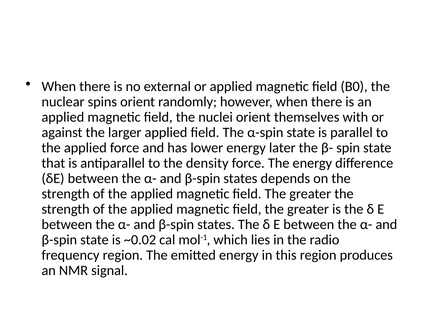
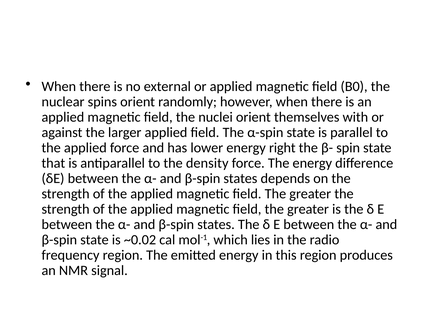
later: later -> right (282, 148)
